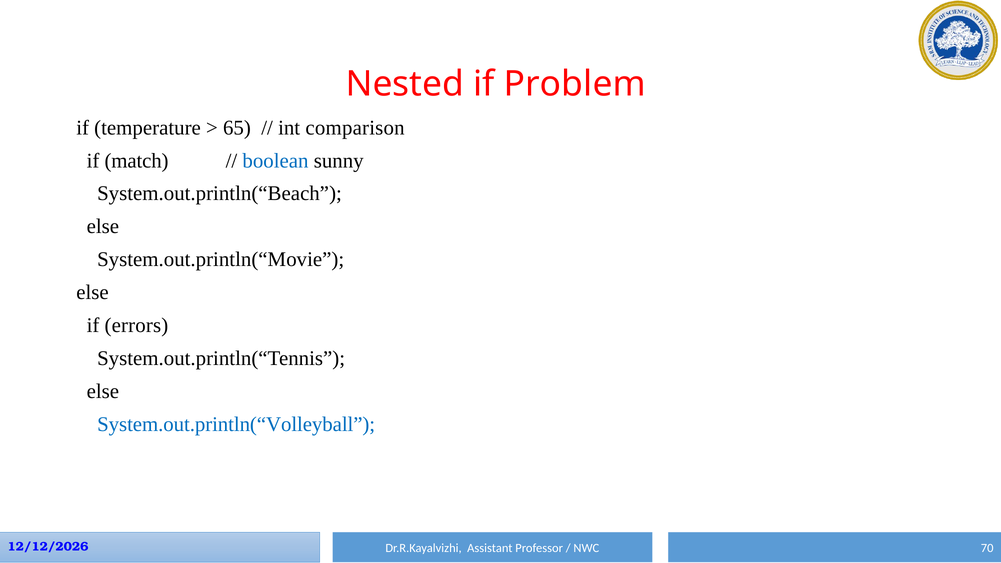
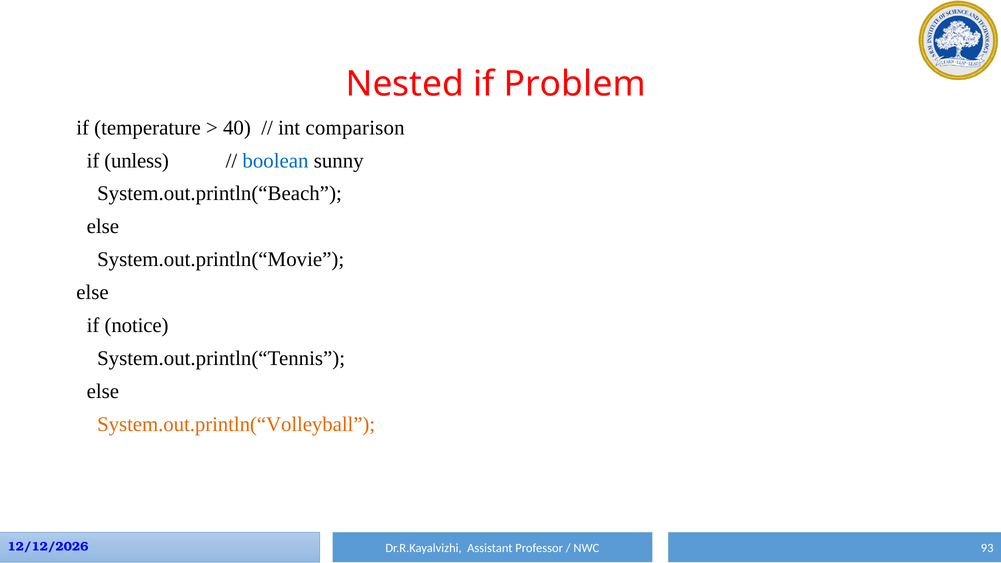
65: 65 -> 40 (237, 128)
match: match -> unless (137, 161)
errors: errors -> notice (137, 326)
System.out.println(“Volleyball colour: blue -> orange (236, 425)
70: 70 -> 93 (987, 548)
